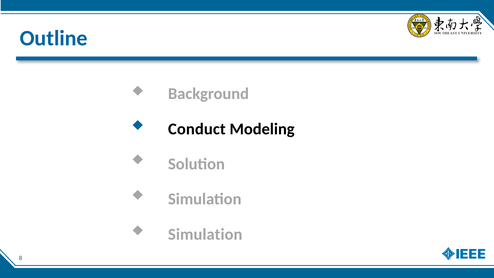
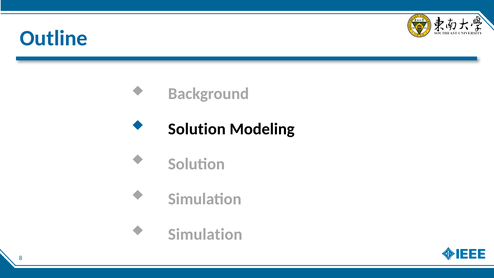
Conduct: Conduct -> Solution (197, 129)
